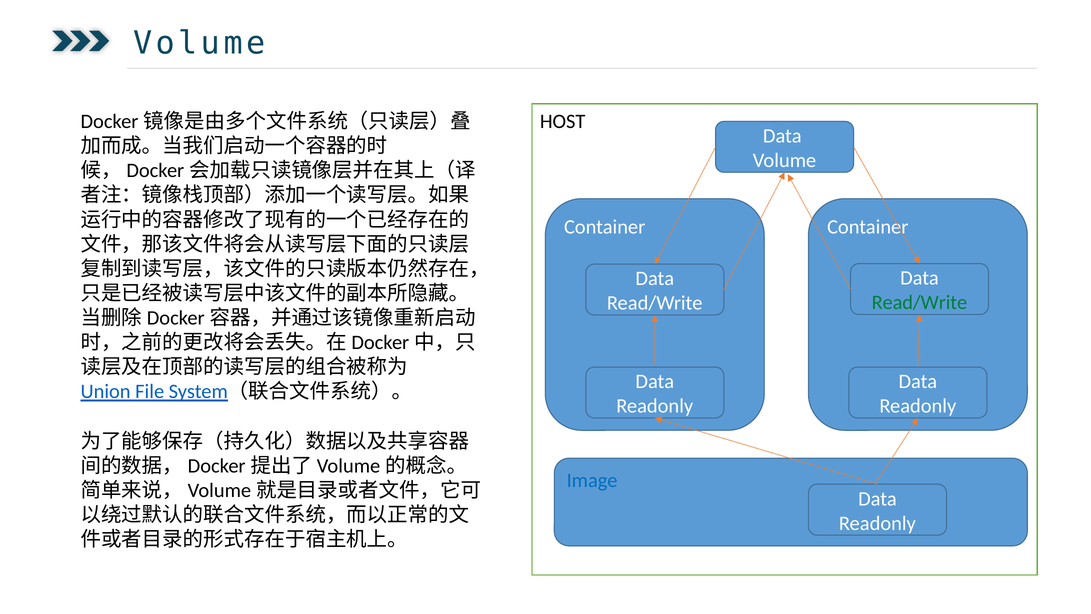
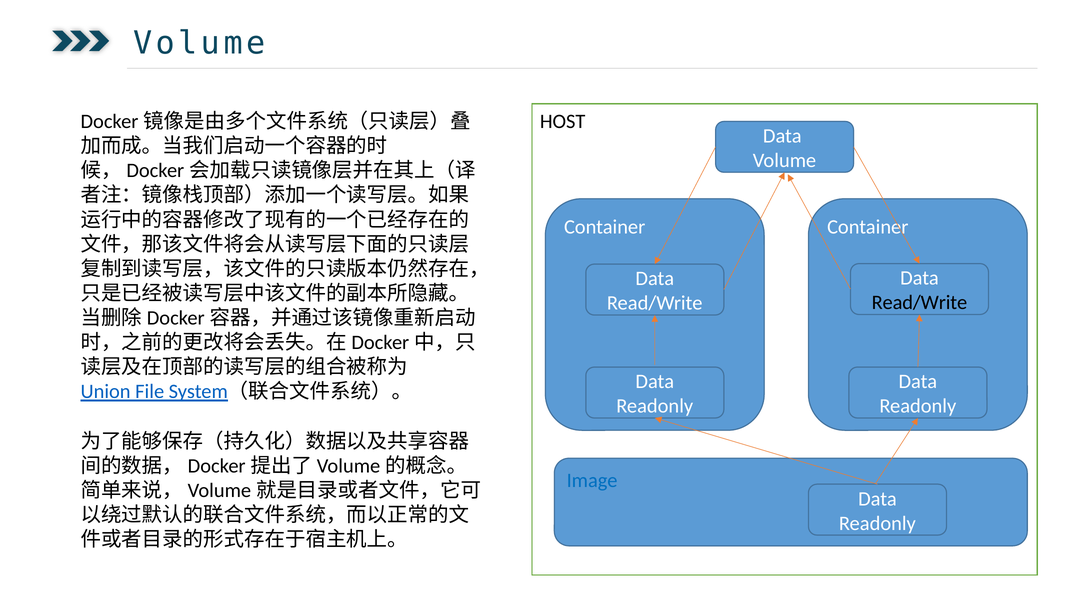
Read/Write colour: green -> black (919, 303)
